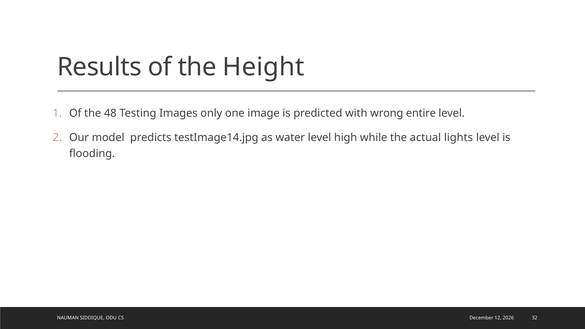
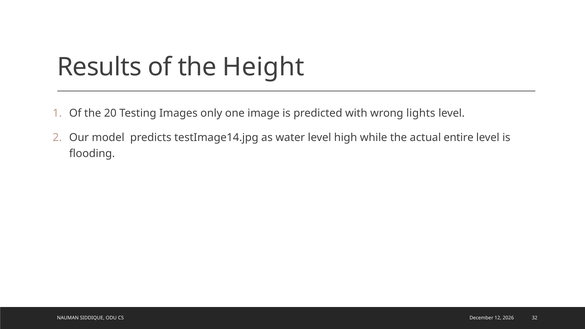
48: 48 -> 20 (110, 113)
entire: entire -> lights (421, 113)
lights: lights -> entire (459, 138)
